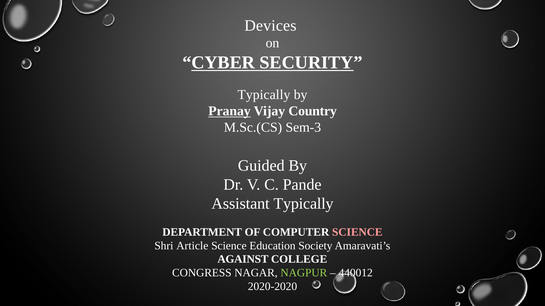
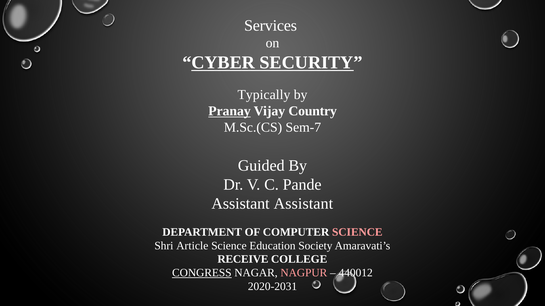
Devices: Devices -> Services (271, 26)
Sem-3: Sem-3 -> Sem-7 (303, 128)
Assistant Typically: Typically -> Assistant (303, 204)
AGAINST: AGAINST -> RECEIVE (243, 260)
CONGRESS underline: none -> present (202, 273)
NAGPUR colour: light green -> pink (304, 273)
2020-2020: 2020-2020 -> 2020-2031 (272, 287)
